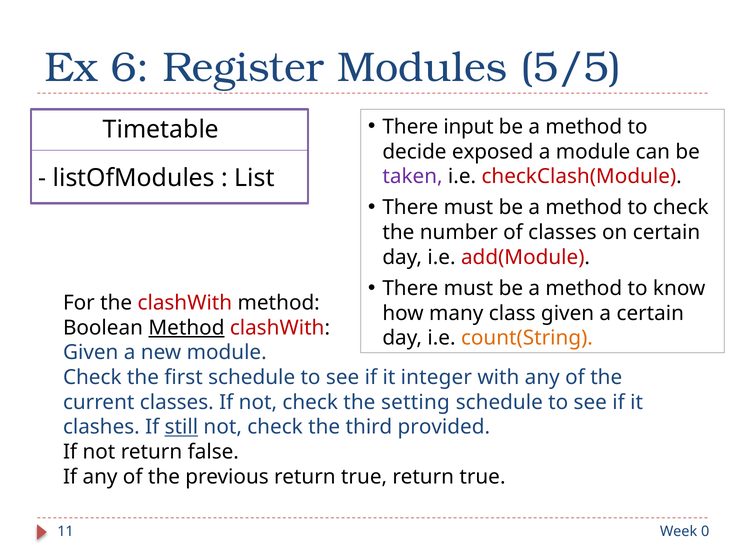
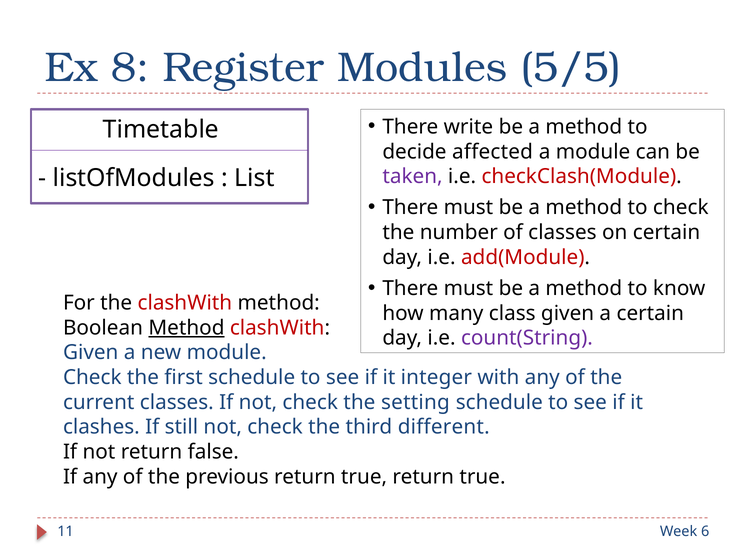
6: 6 -> 8 (130, 68)
input: input -> write (468, 127)
exposed: exposed -> affected (493, 152)
count(String colour: orange -> purple (527, 338)
still underline: present -> none (181, 427)
provided: provided -> different (444, 427)
0: 0 -> 6 (705, 531)
